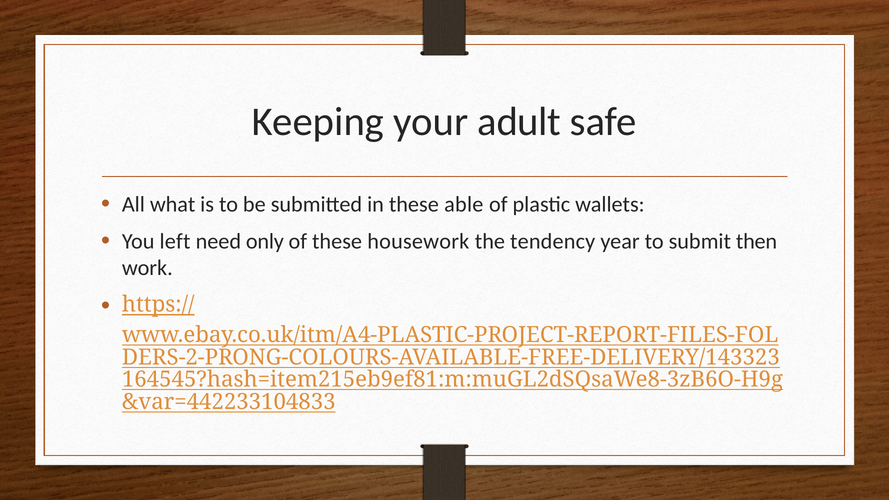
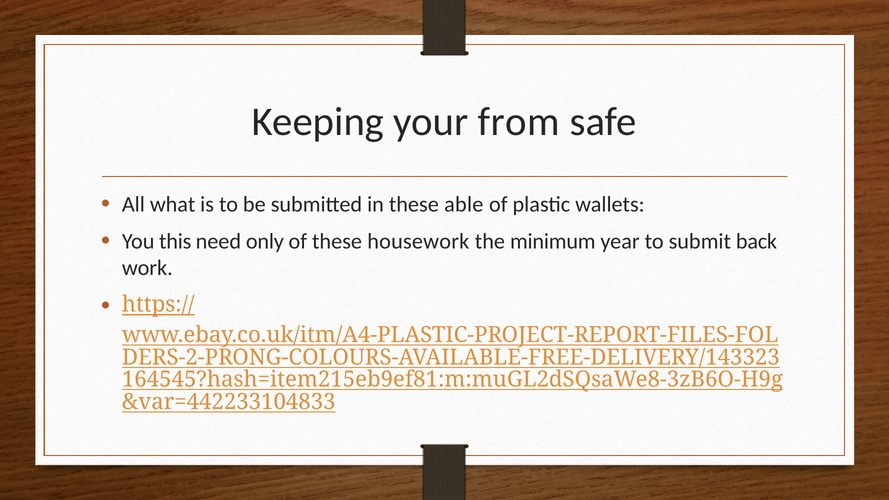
adult: adult -> from (519, 122)
left: left -> this (175, 241)
tendency: tendency -> minimum (553, 241)
then: then -> back (757, 241)
